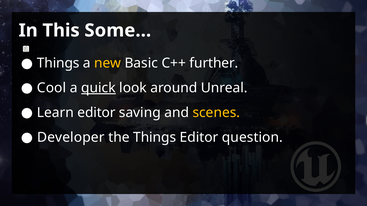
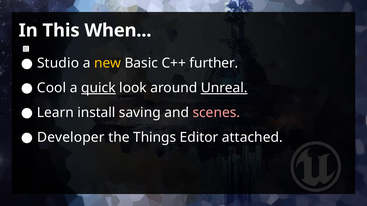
Some: Some -> When (118, 30)
Things: Things -> Studio (58, 63)
Unreal underline: none -> present (224, 88)
Learn editor: editor -> install (96, 113)
scenes colour: yellow -> pink (216, 113)
question: question -> attached (252, 138)
